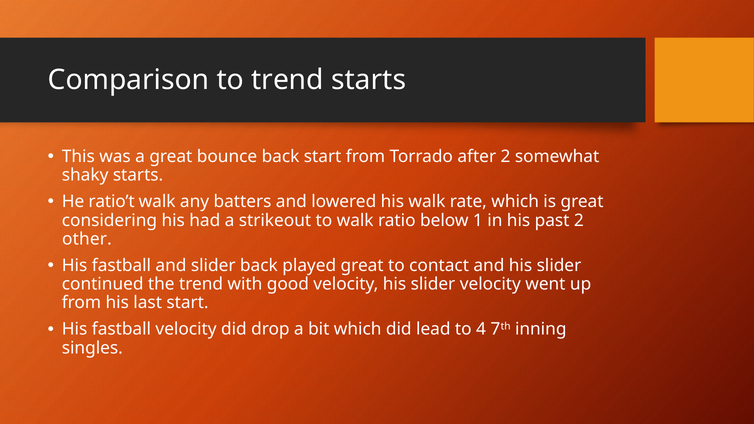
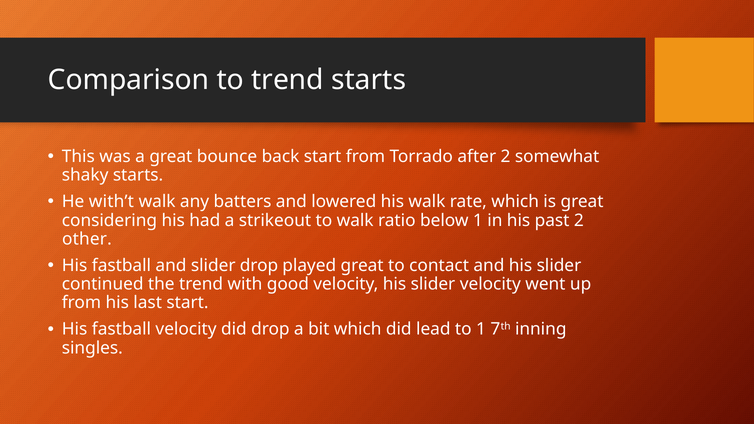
ratio’t: ratio’t -> with’t (111, 202)
slider back: back -> drop (259, 266)
to 4: 4 -> 1 (481, 329)
